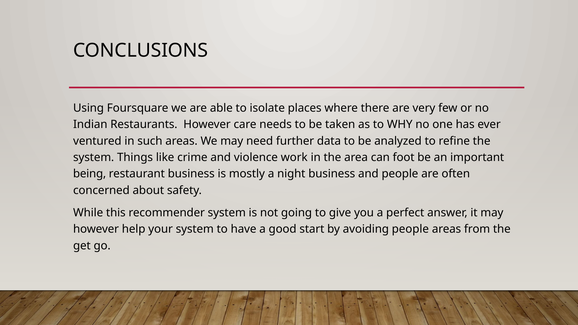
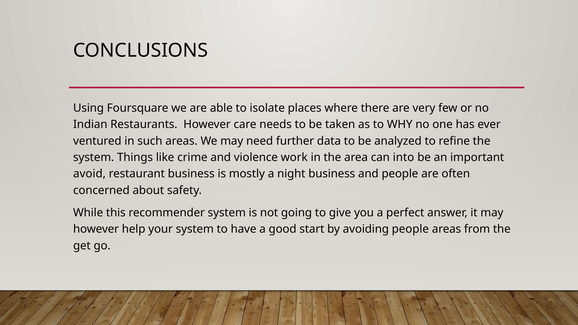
foot: foot -> into (404, 157)
being: being -> avoid (89, 174)
